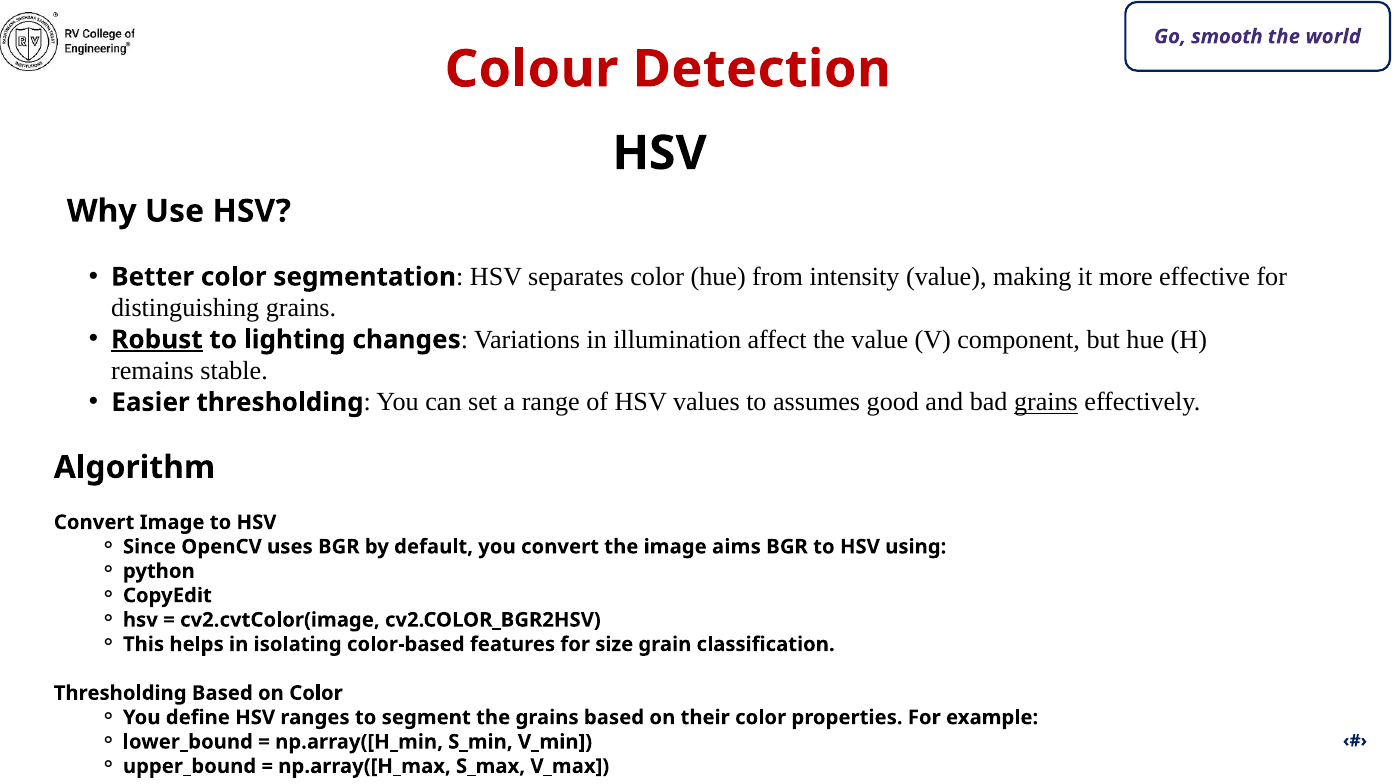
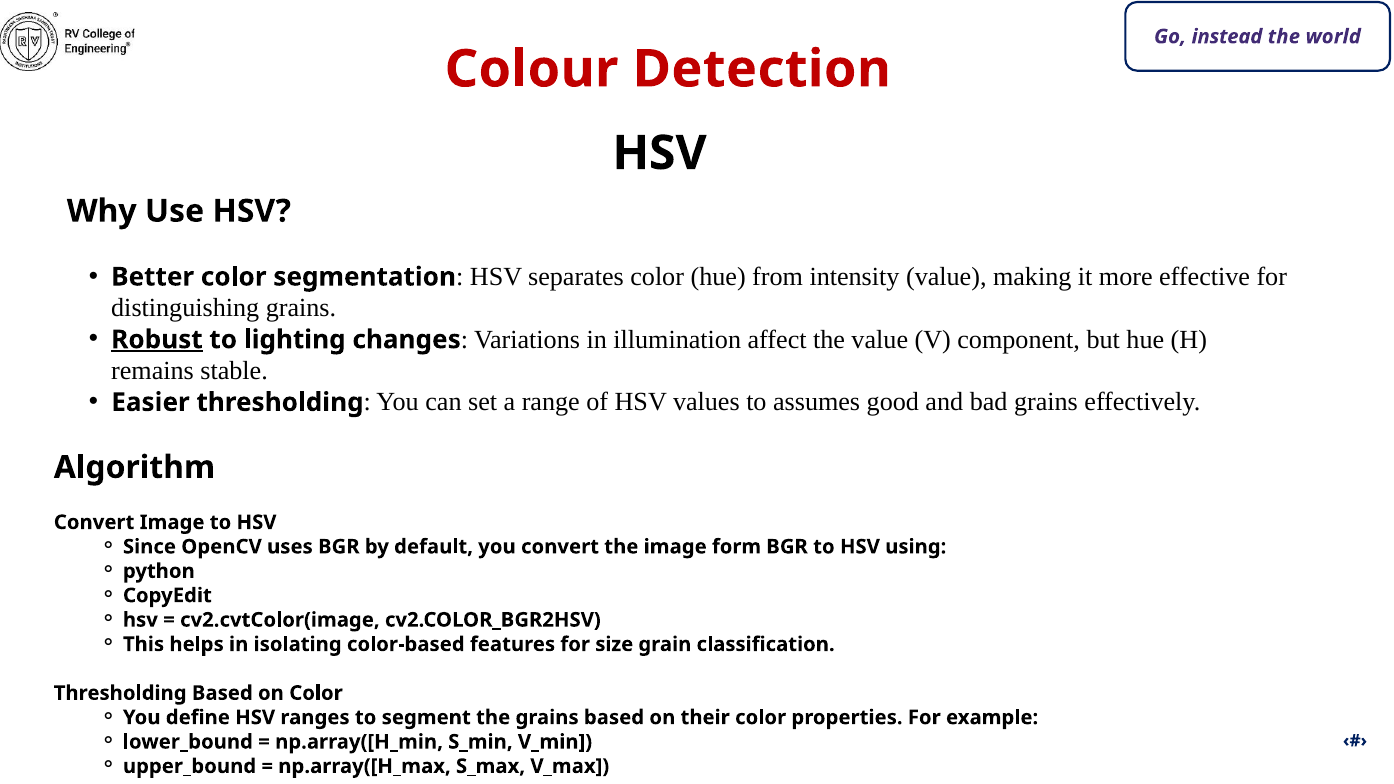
smooth: smooth -> instead (1227, 37)
grains underline: present -> none (1046, 402)
aims: aims -> form (737, 547)
